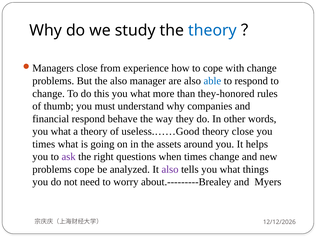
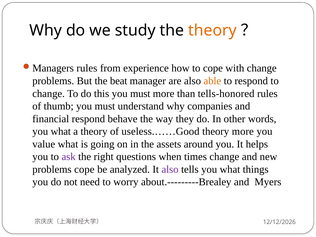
theory colour: blue -> orange (212, 30)
close: close -> rules (87, 68)
the also: also -> beat (119, 81)
able colour: blue -> orange (212, 81)
this you what: what -> must (140, 94)
they-honored: they-honored -> tells-honored (226, 94)
theory close: close -> more (243, 131)
times: times -> value (44, 144)
